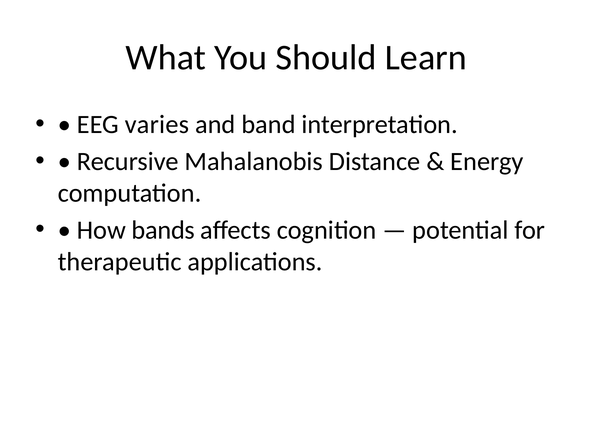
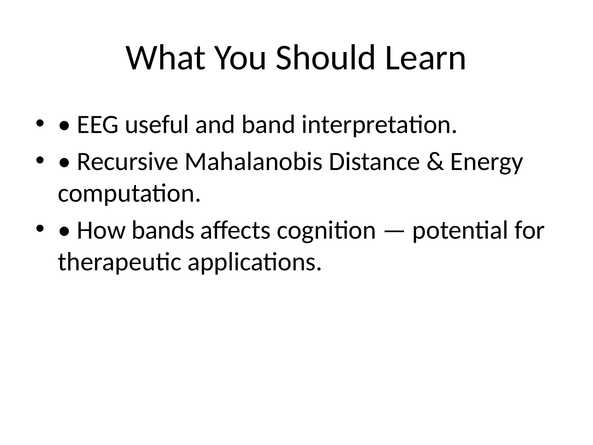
varies: varies -> useful (157, 124)
